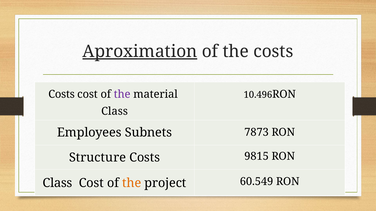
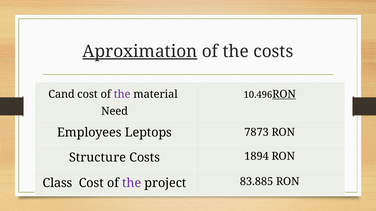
Costs: Costs -> Cand (62, 95)
RON underline: none -> present (284, 95)
Class: Class -> Need (115, 112)
Subnets: Subnets -> Leptops (148, 133)
9815: 9815 -> 1894 (257, 157)
the colour: orange -> purple (132, 183)
60.549: 60.549 -> 83.885 (257, 182)
